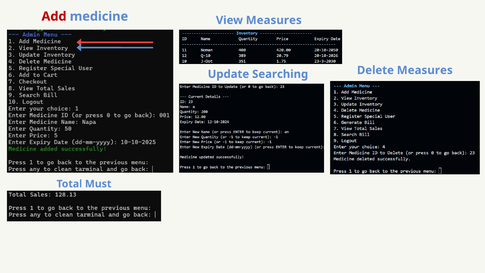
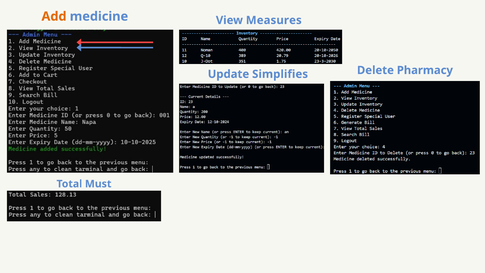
Add colour: red -> orange (54, 16)
Searching: Searching -> Simplifies (280, 74)
Delete Measures: Measures -> Pharmacy (425, 70)
